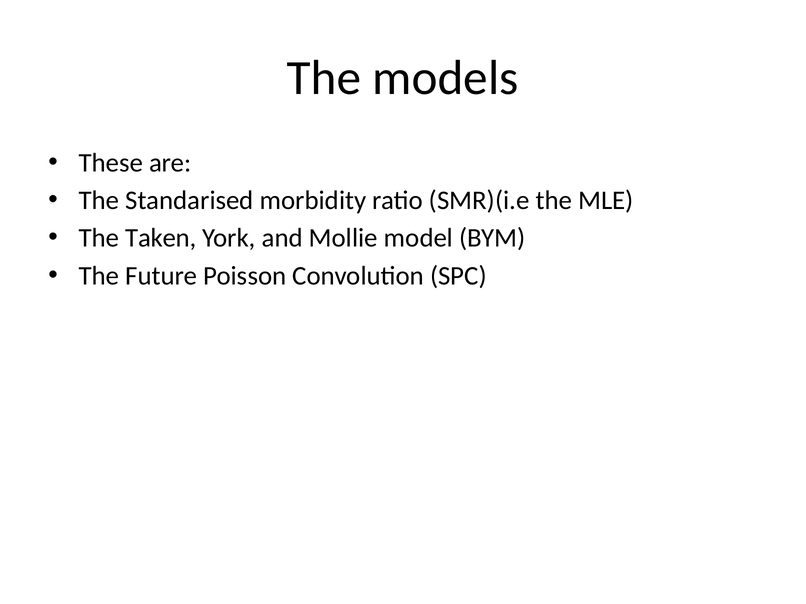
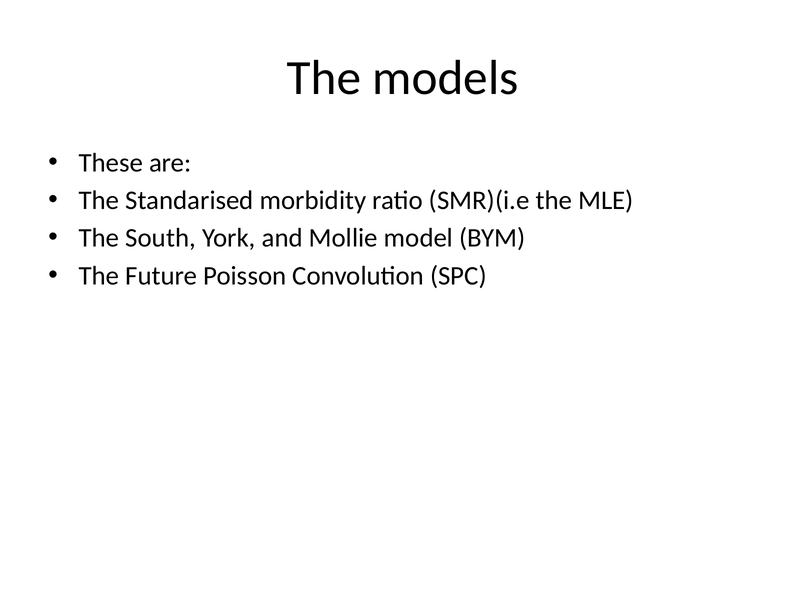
Taken: Taken -> South (161, 238)
